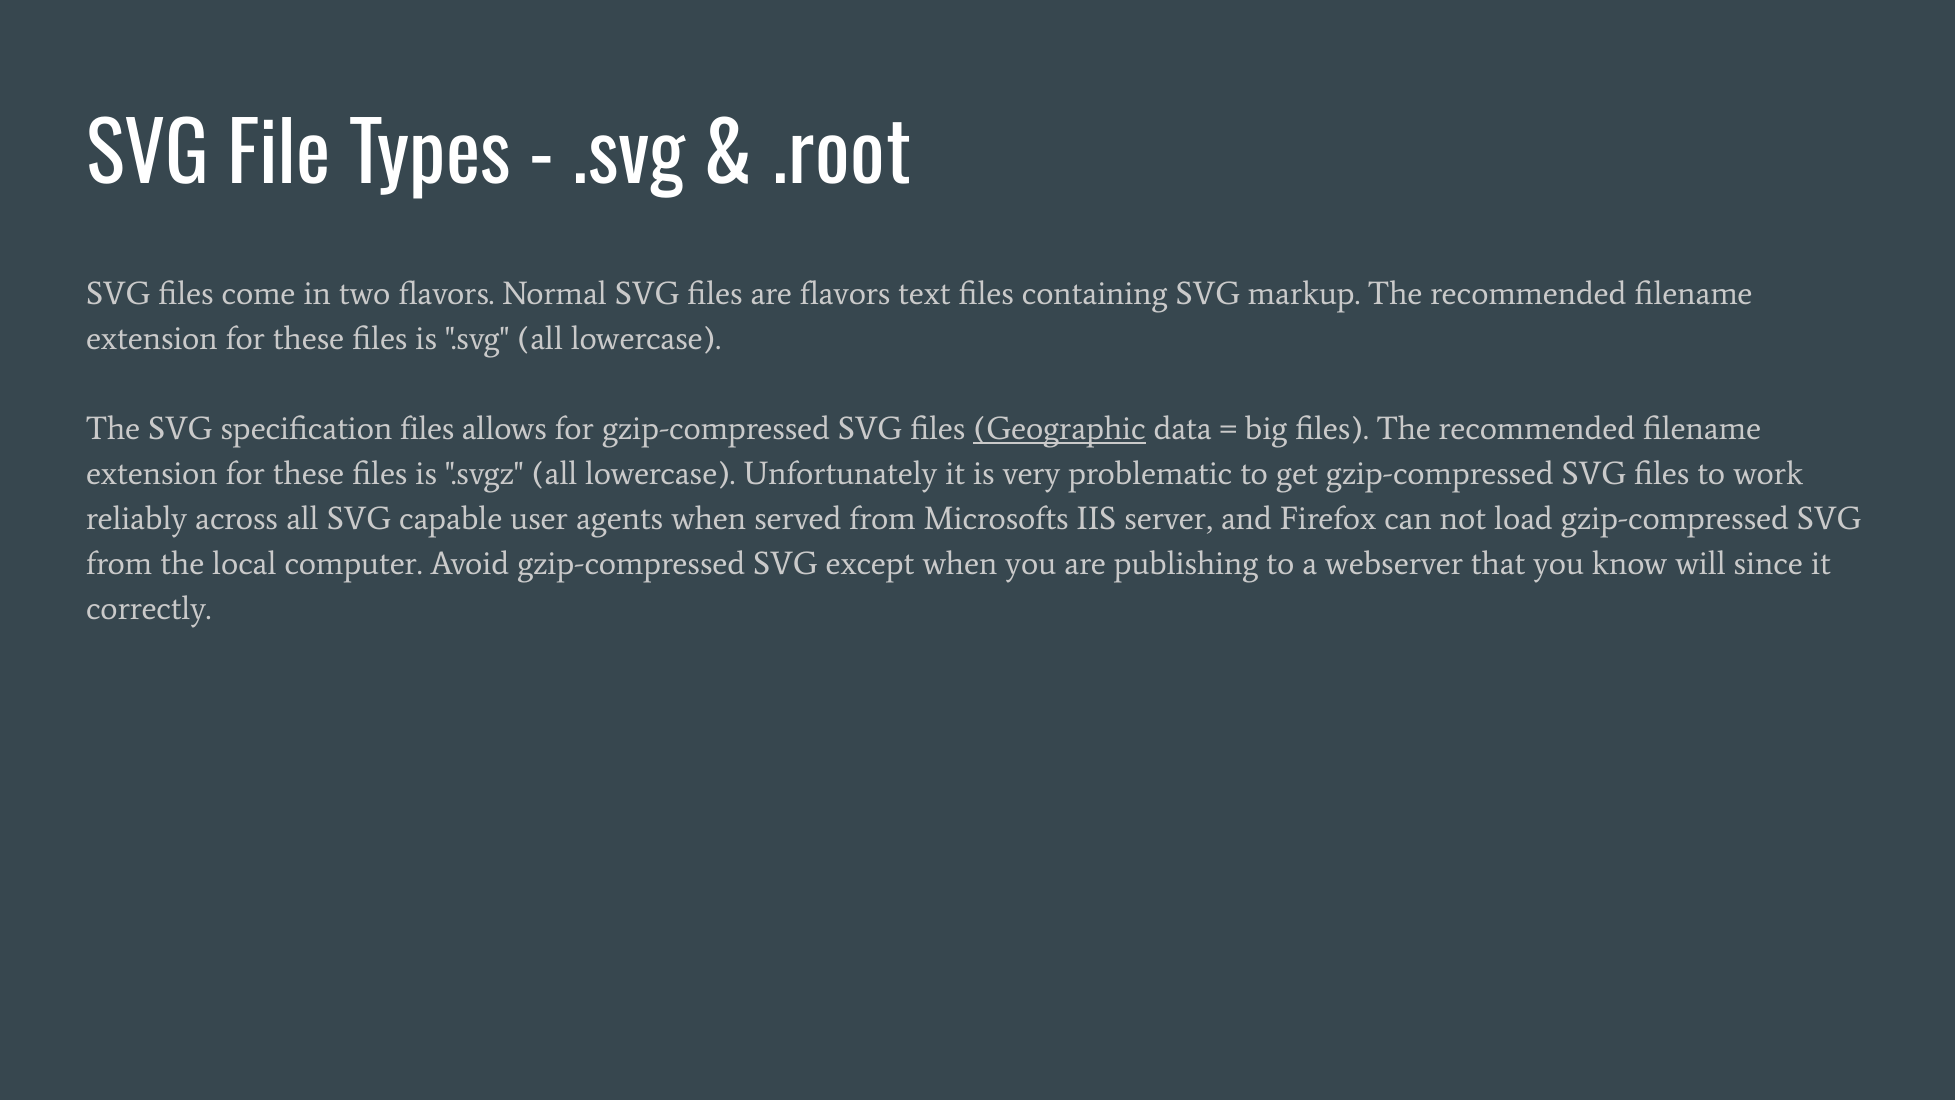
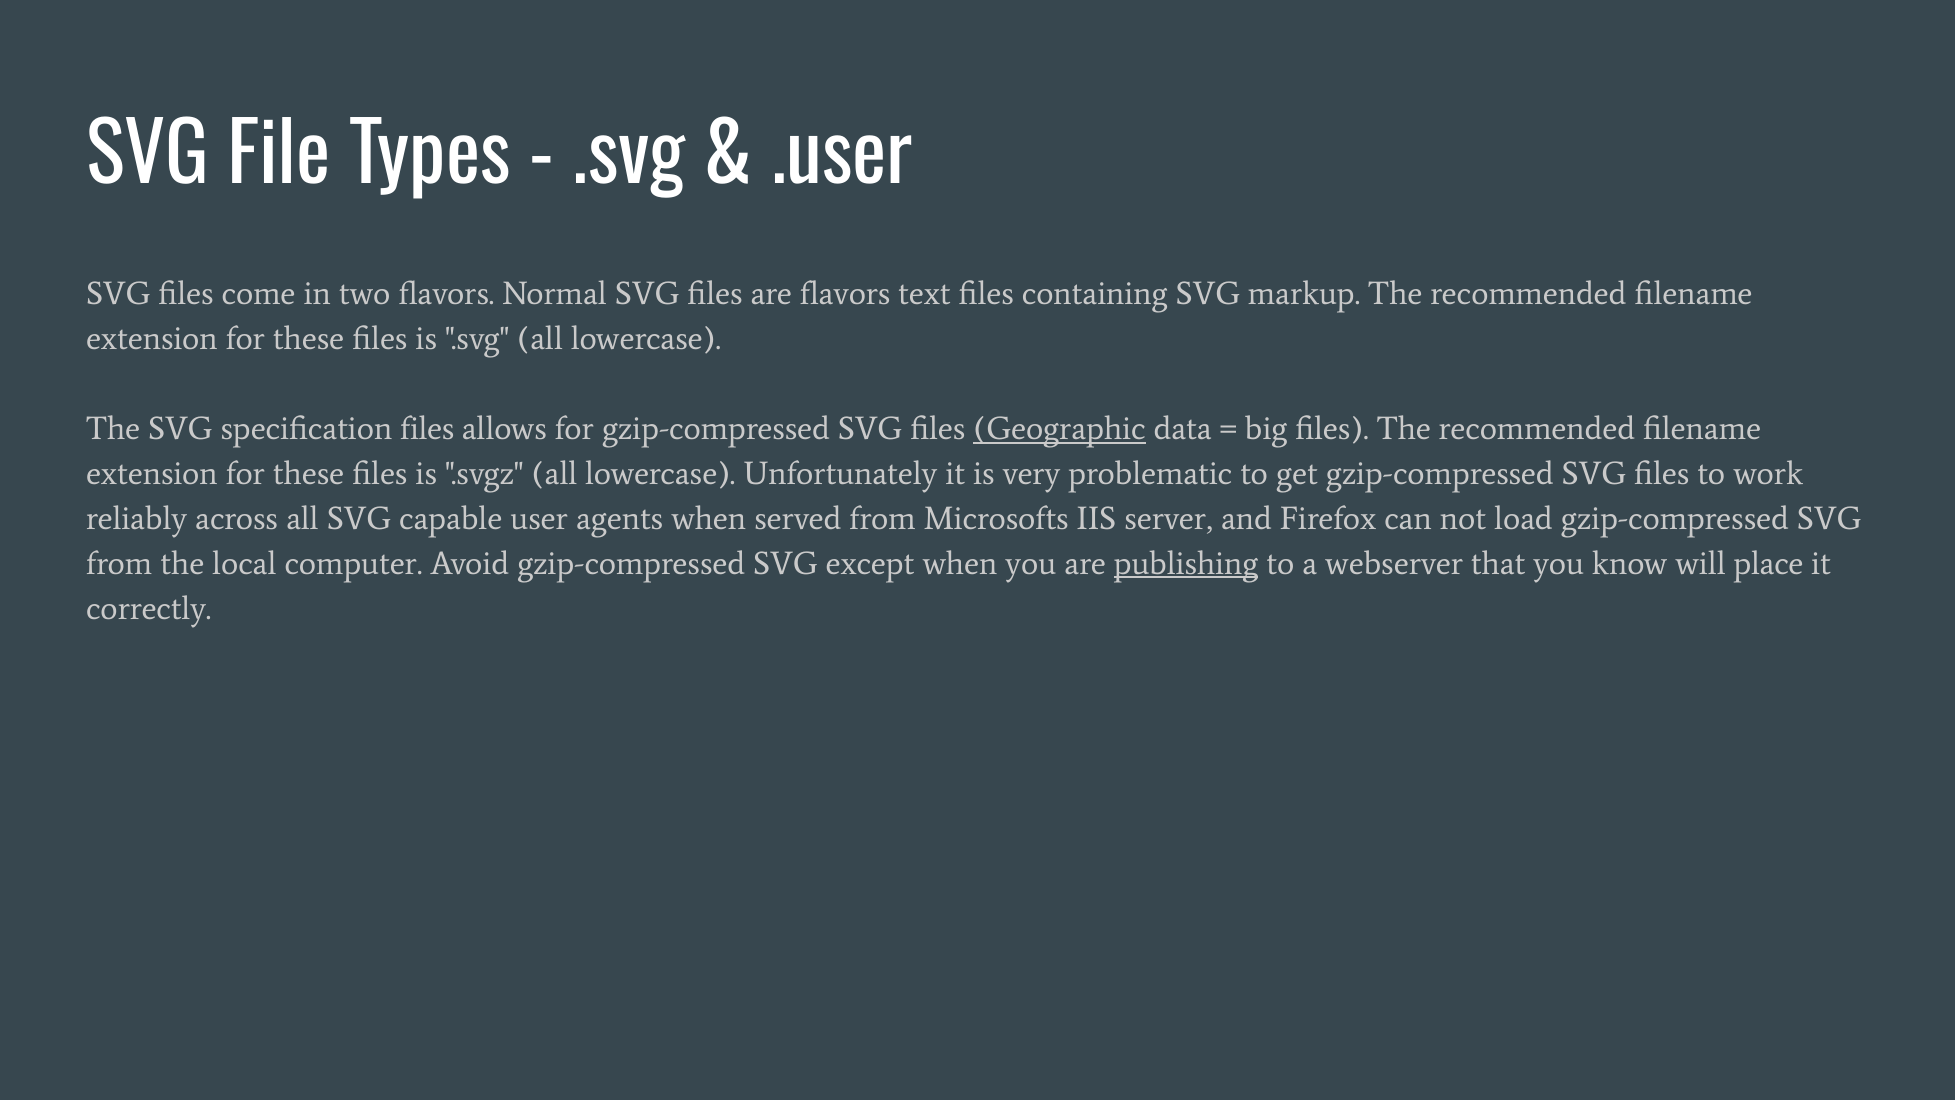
.root: .root -> .user (842, 157)
publishing underline: none -> present (1186, 563)
since: since -> place (1769, 563)
